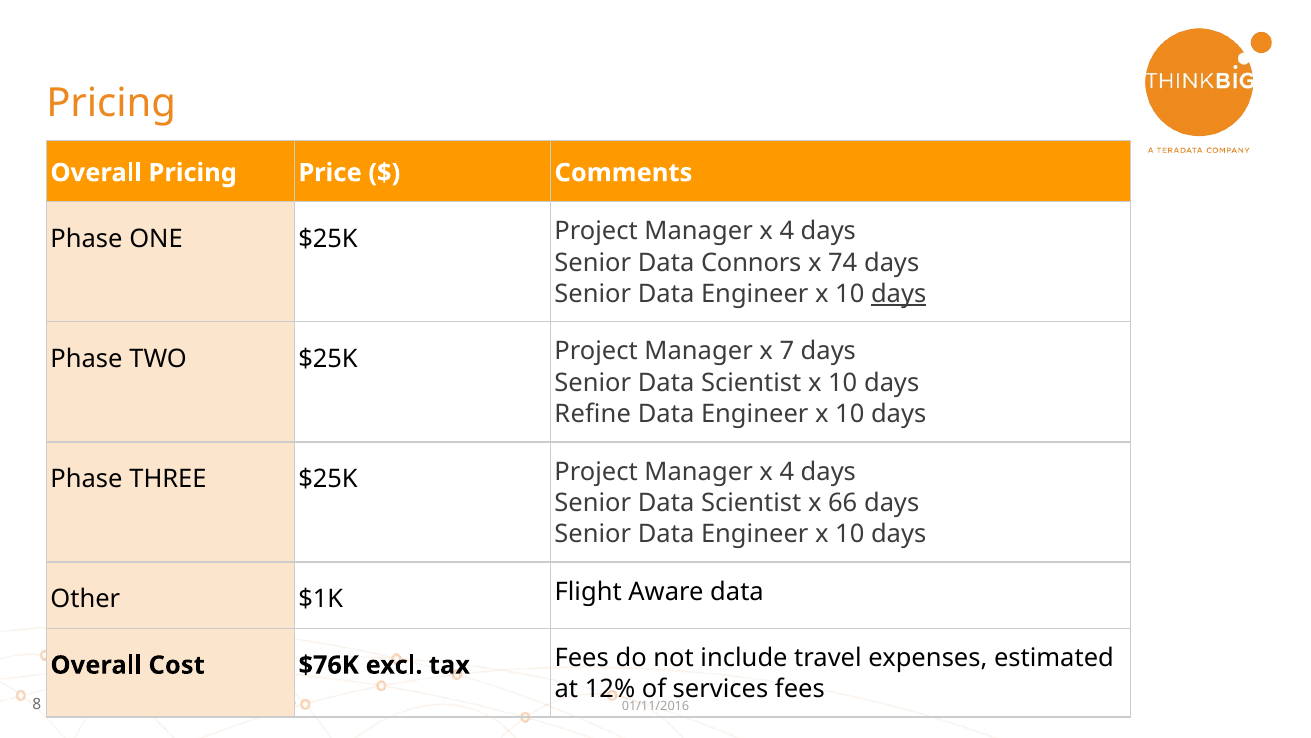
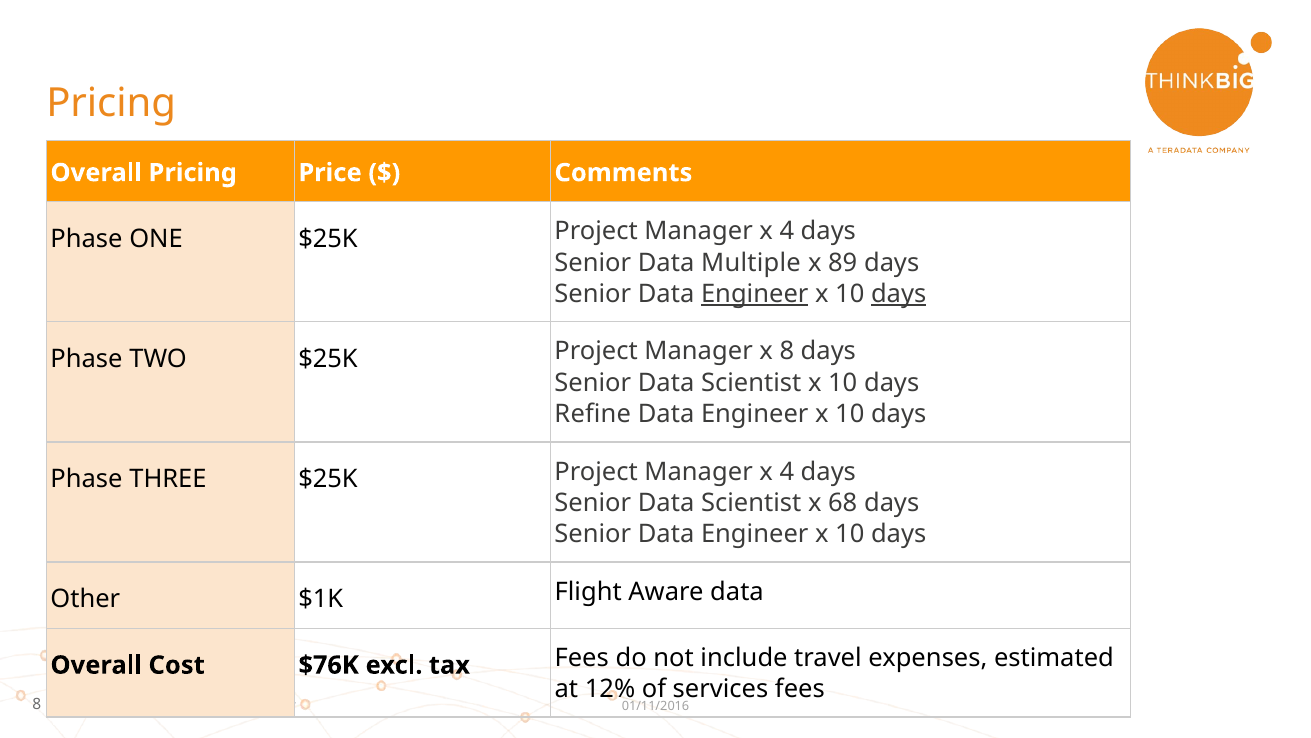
Connors: Connors -> Multiple (751, 263)
74: 74 -> 89 (843, 263)
Engineer underline: none -> present (755, 294)
x 7: 7 -> 8 (787, 351)
66: 66 -> 68 (843, 503)
